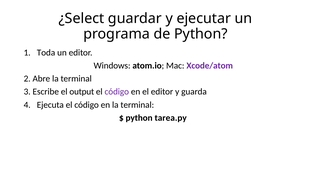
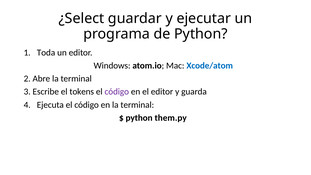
Xcode/atom colour: purple -> blue (210, 66)
output: output -> tokens (82, 92)
tarea.py: tarea.py -> them.py (171, 118)
